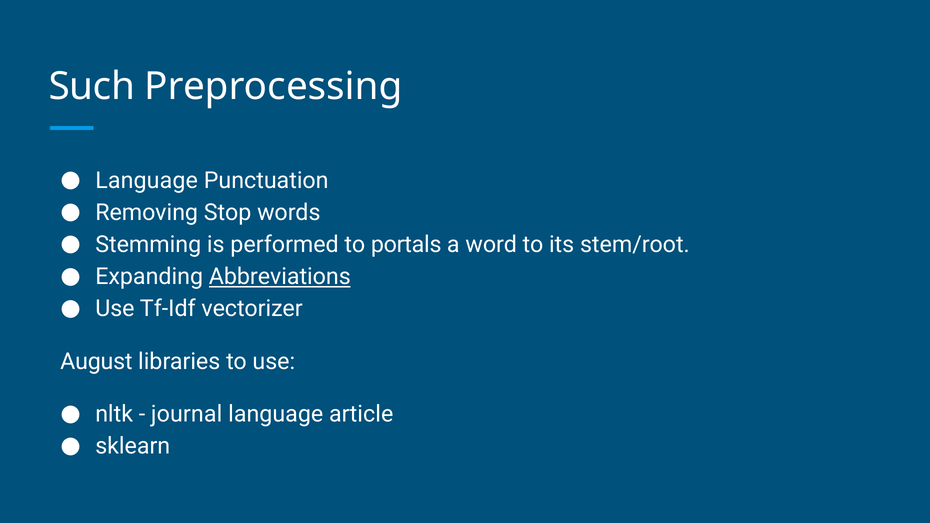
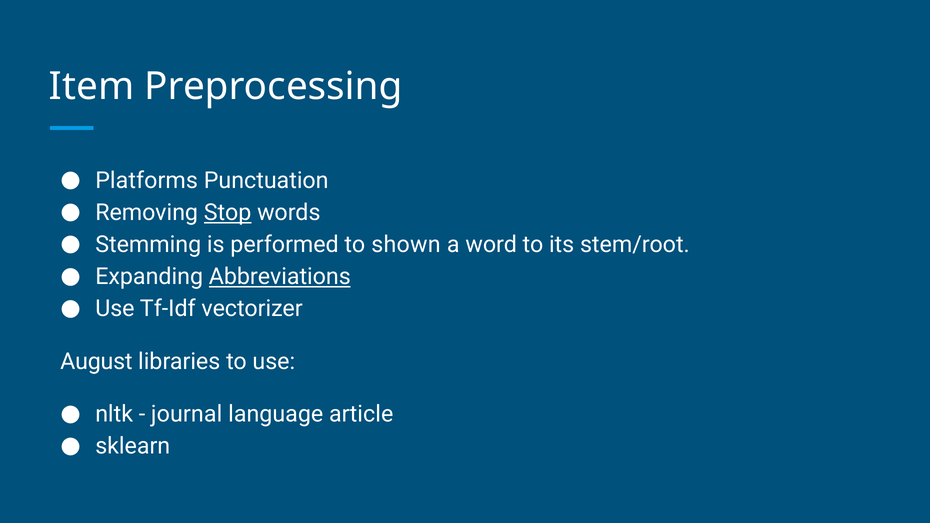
Such: Such -> Item (92, 86)
Language: Language -> Platforms (147, 181)
Stop underline: none -> present (228, 213)
portals: portals -> shown (406, 245)
